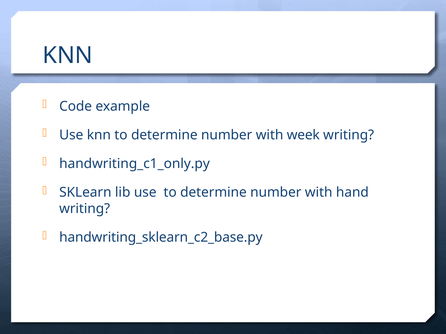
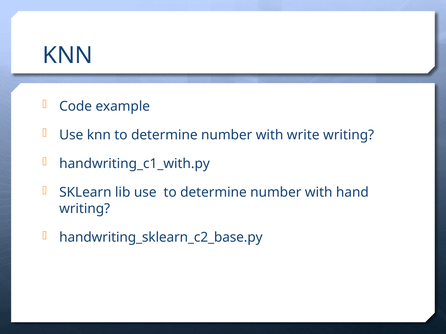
week: week -> write (303, 135)
handwriting_c1_only.py: handwriting_c1_only.py -> handwriting_c1_with.py (135, 164)
